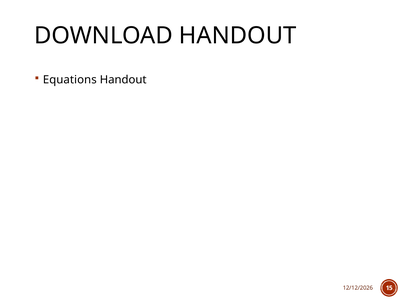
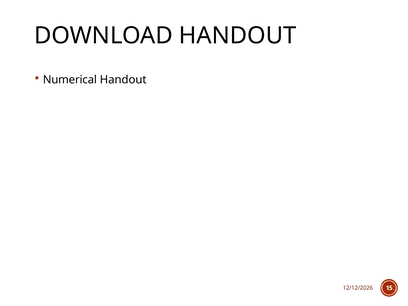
Equations: Equations -> Numerical (70, 80)
